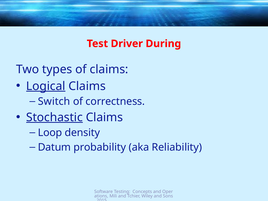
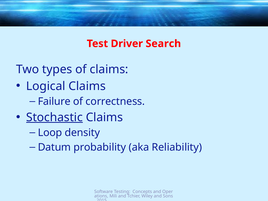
During: During -> Search (163, 44)
Logical underline: present -> none (46, 86)
Switch: Switch -> Failure (54, 101)
